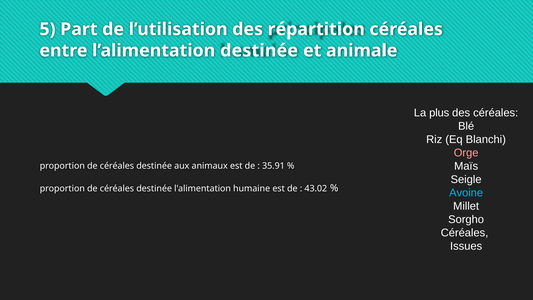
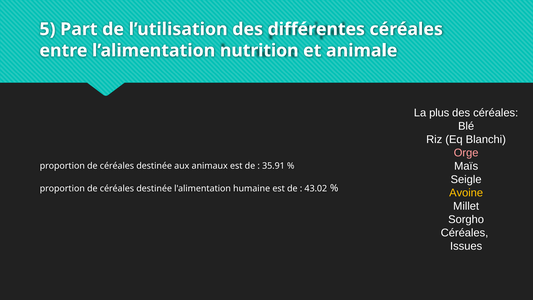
répartition: répartition -> différentes (316, 29)
l’alimentation destinée: destinée -> nutrition (259, 51)
Avoine colour: light blue -> yellow (466, 193)
